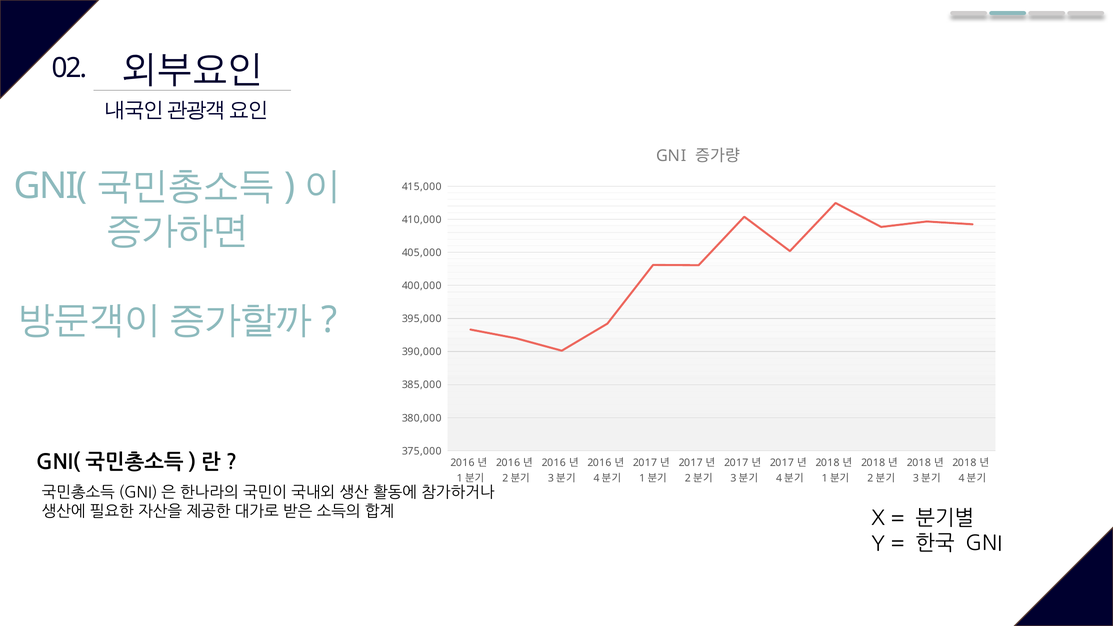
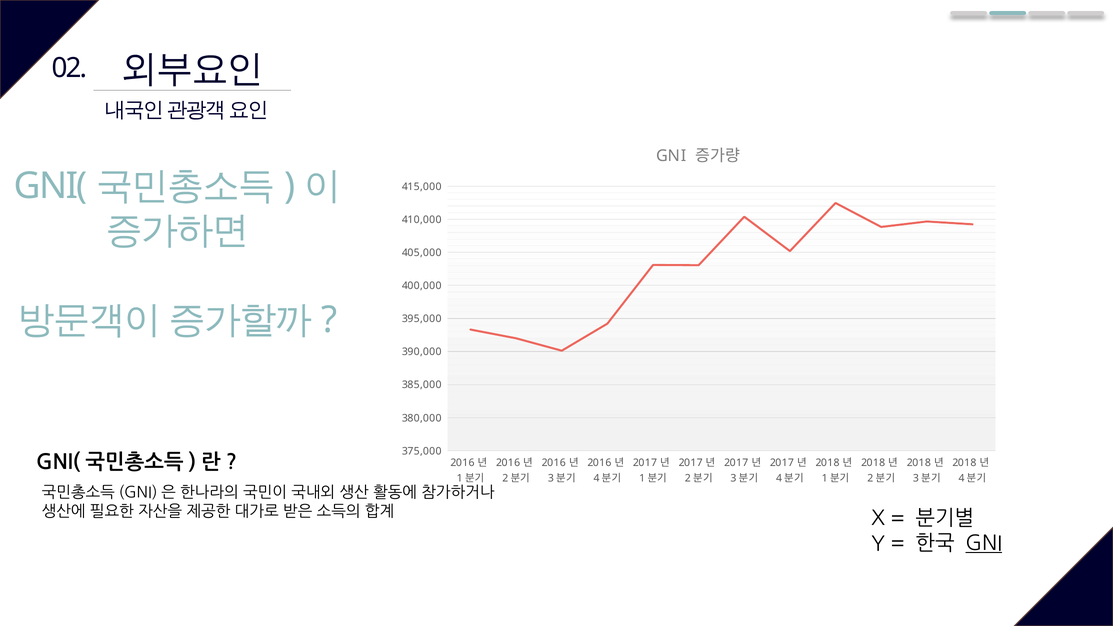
GNI underline: none -> present (984, 544)
